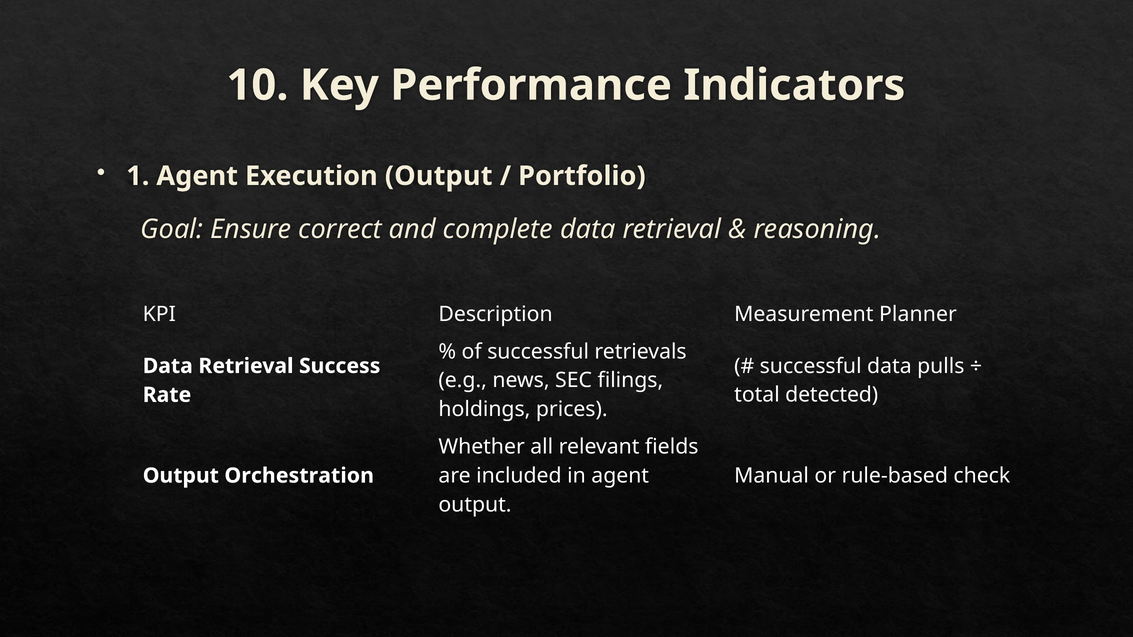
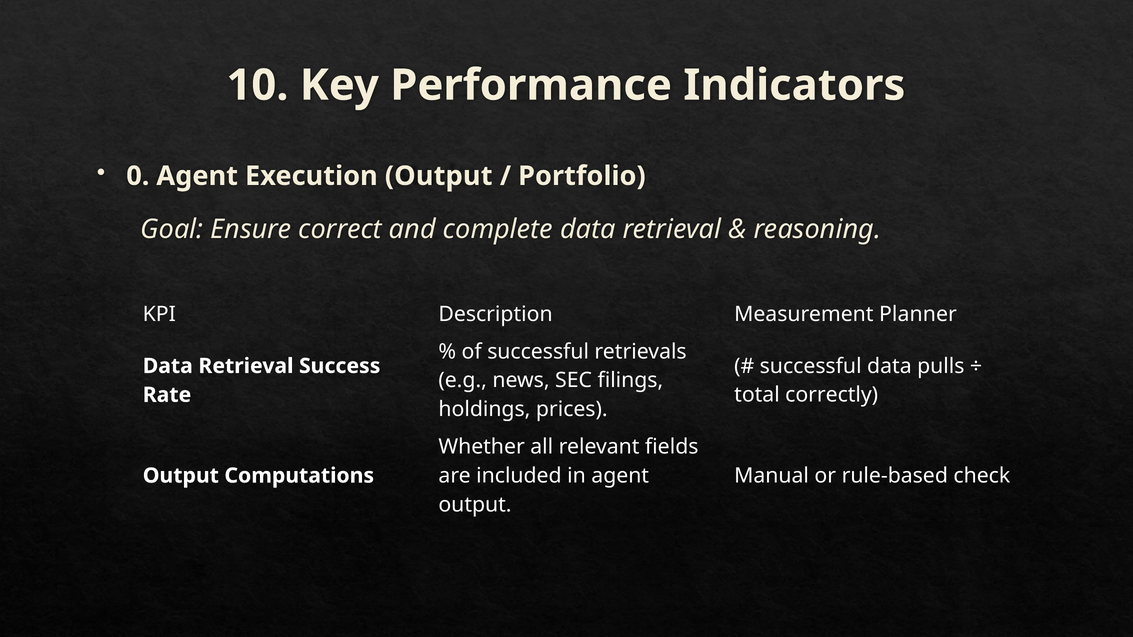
1: 1 -> 0 (138, 176)
detected: detected -> correctly (832, 395)
Orchestration: Orchestration -> Computations (299, 476)
